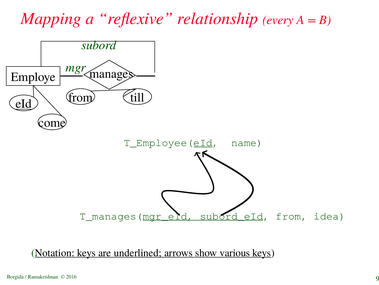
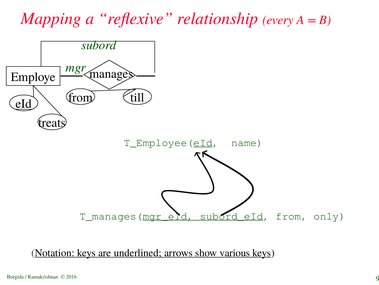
come: come -> treats (52, 122)
idea: idea -> only (330, 216)
